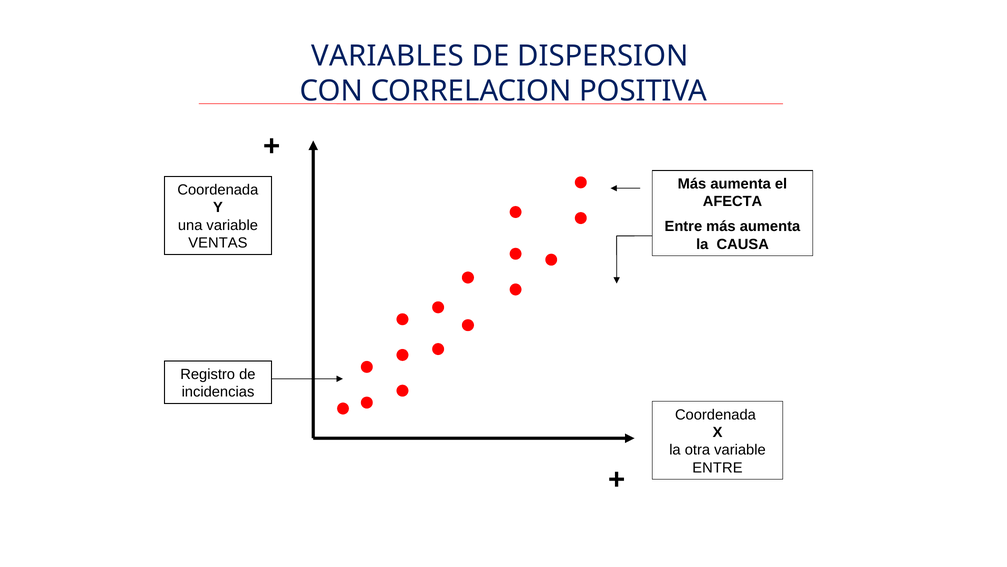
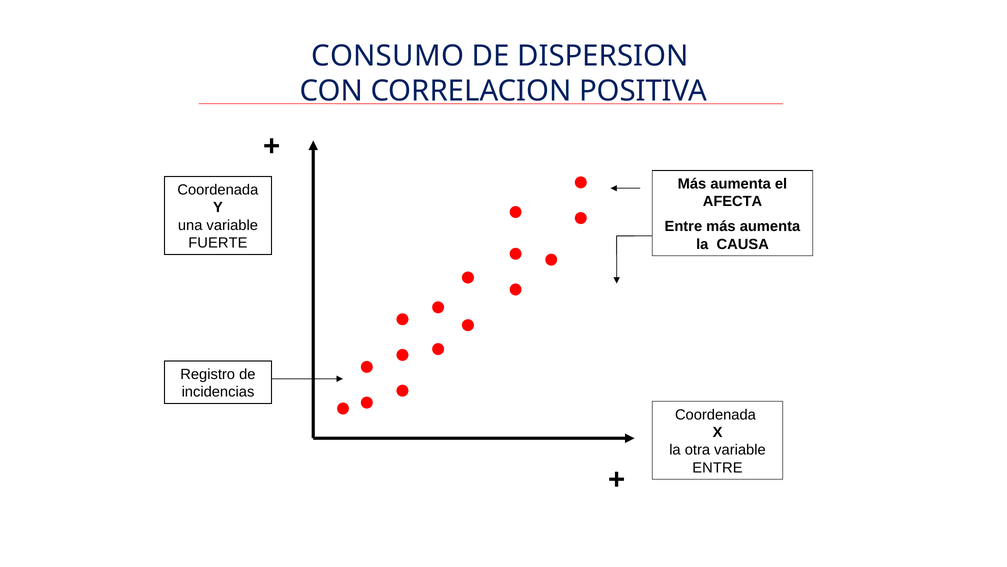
VARIABLES: VARIABLES -> CONSUMO (388, 56)
VENTAS: VENTAS -> FUERTE (218, 243)
